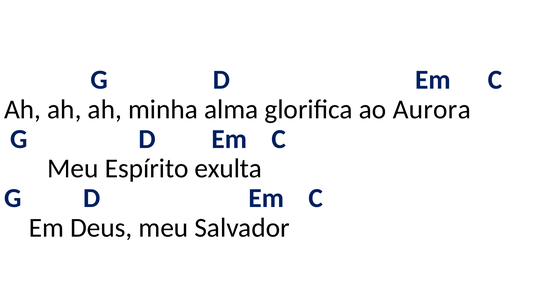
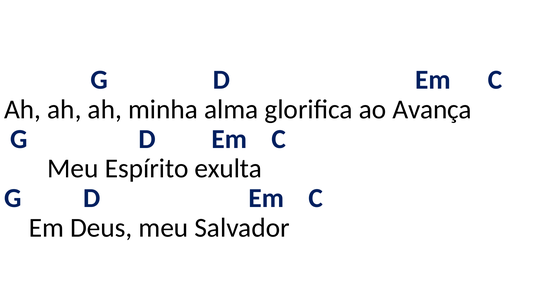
Aurora: Aurora -> Avança (432, 109)
